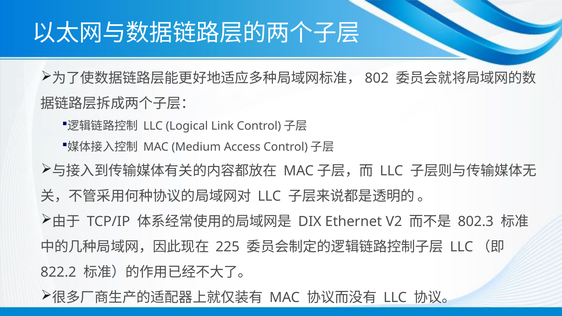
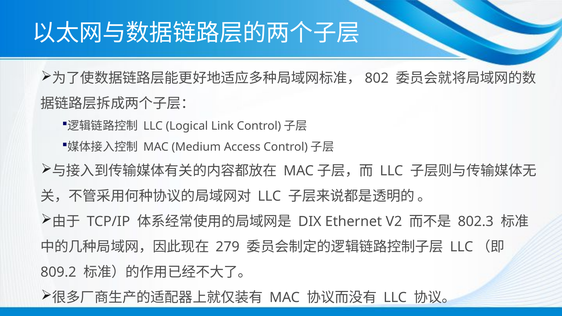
225: 225 -> 279 (228, 247)
822.2: 822.2 -> 809.2 (58, 272)
